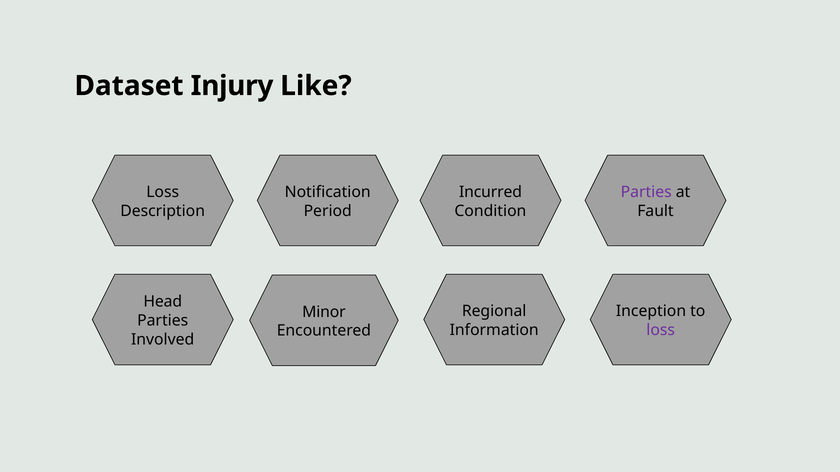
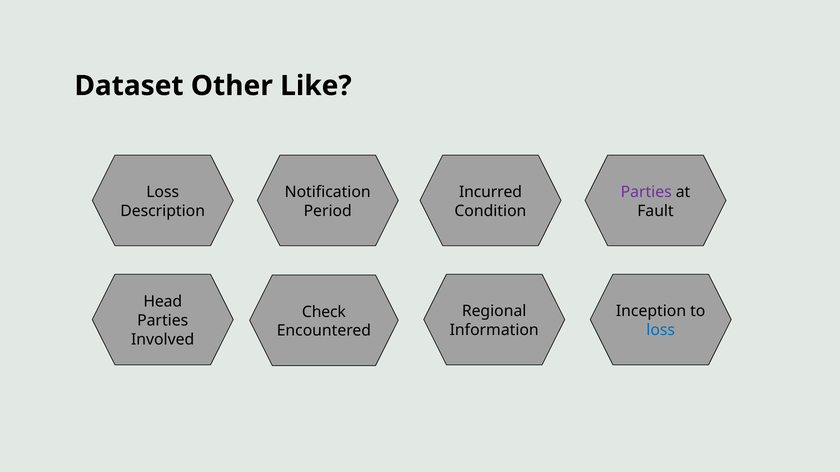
Injury: Injury -> Other (232, 86)
Minor: Minor -> Check (324, 312)
loss colour: purple -> blue (661, 330)
